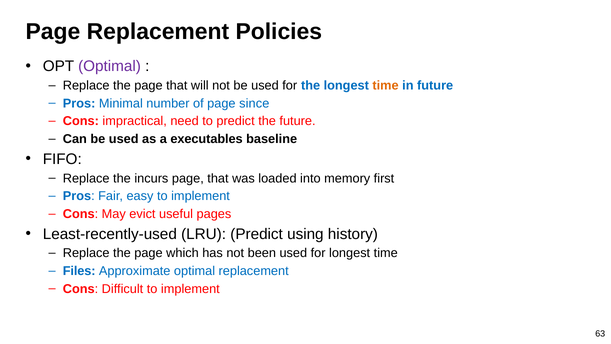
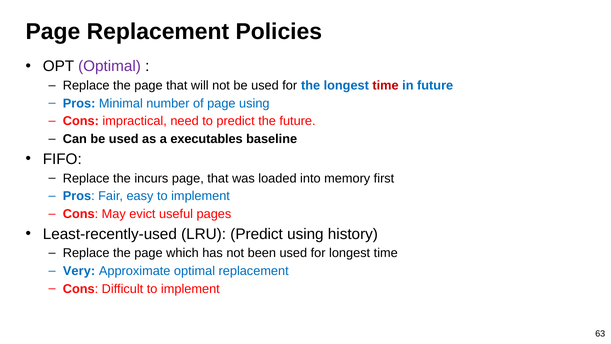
time colour: orange -> red (386, 85)
page since: since -> using (254, 103)
Files: Files -> Very (79, 271)
